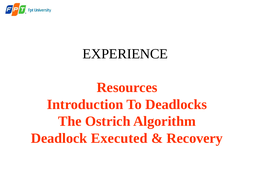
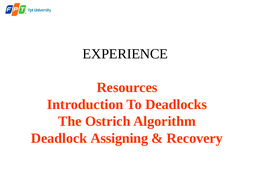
Executed: Executed -> Assigning (119, 139)
